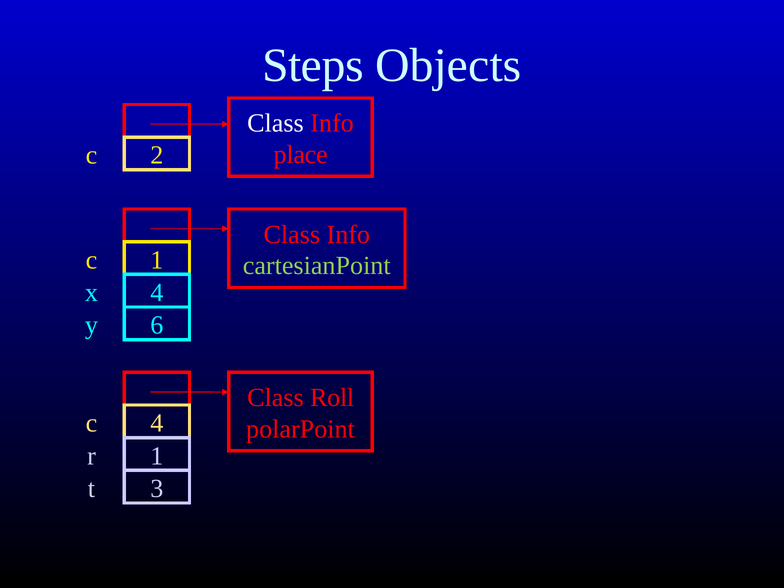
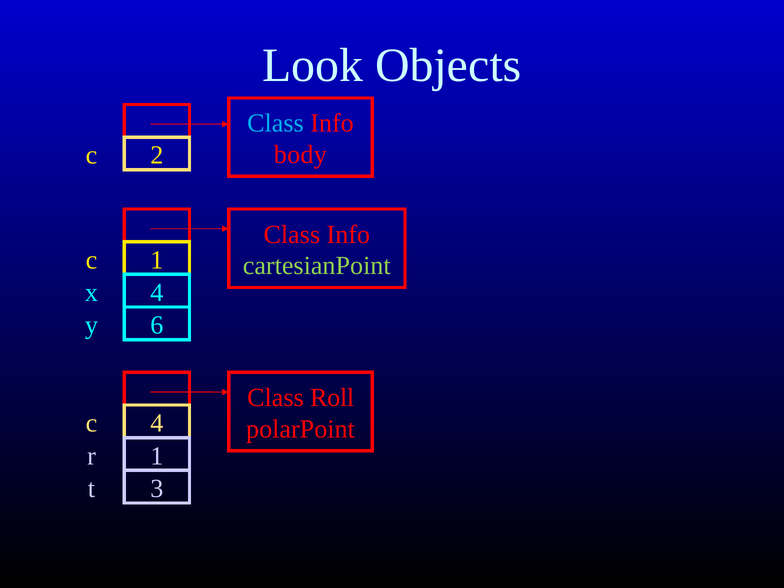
Steps: Steps -> Look (313, 65)
Class colour: white -> light blue (275, 123)
place: place -> body (300, 155)
